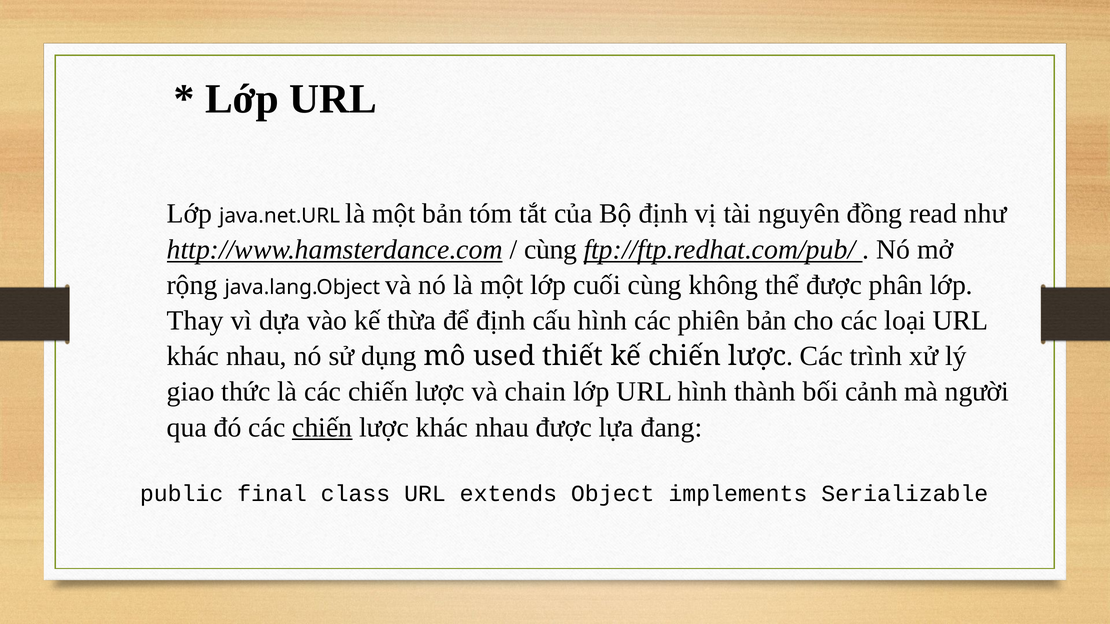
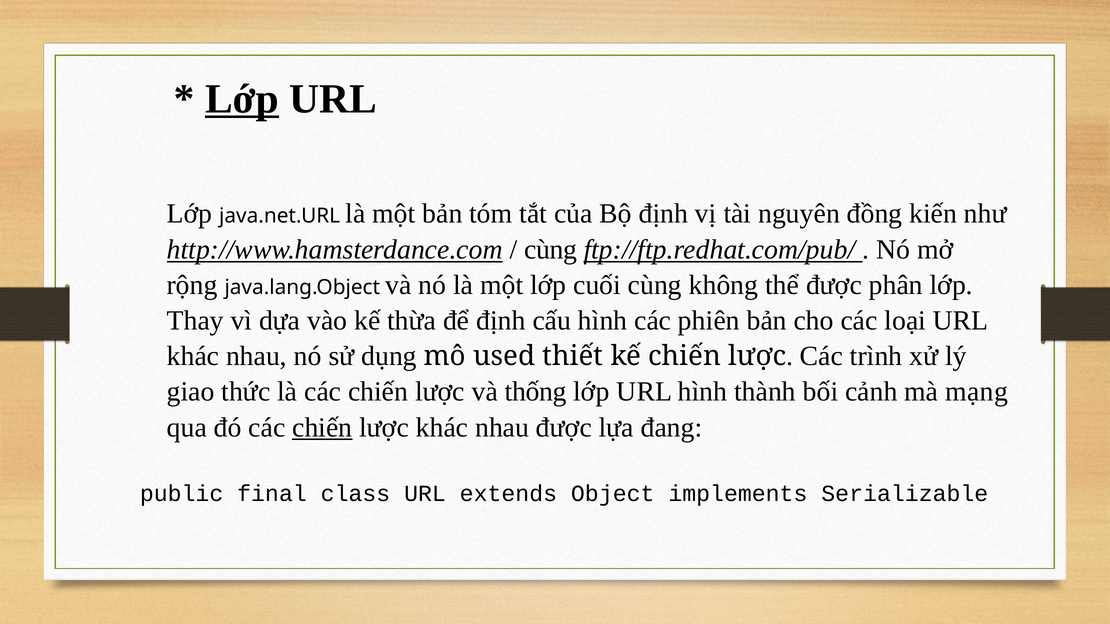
Lớp underline: none -> present (242, 99)
read: read -> kiến (933, 214)
chain: chain -> thống (536, 392)
người: người -> mạng (977, 392)
